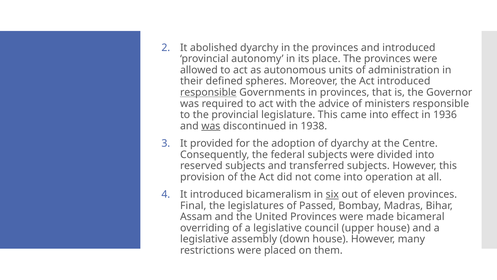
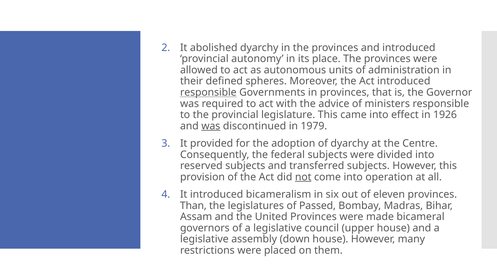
1936: 1936 -> 1926 (445, 115)
1938: 1938 -> 1979 (314, 126)
not underline: none -> present (303, 177)
six underline: present -> none (332, 194)
Final: Final -> Than (193, 205)
overriding: overriding -> governors (205, 228)
